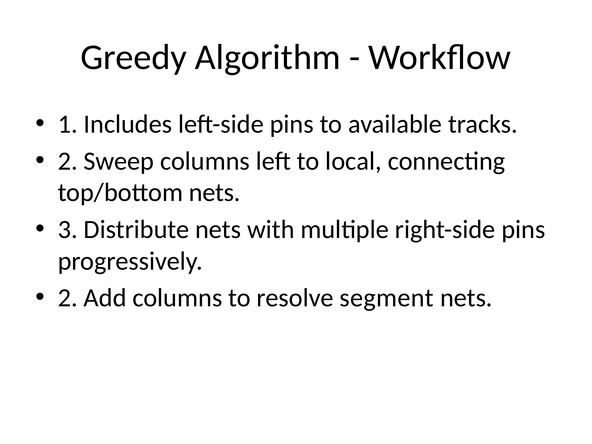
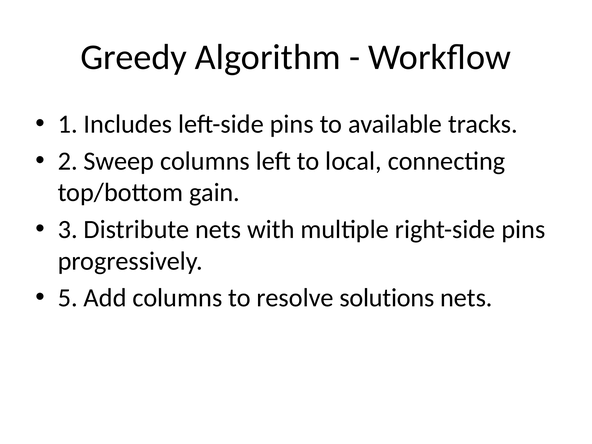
top/bottom nets: nets -> gain (215, 193)
2: 2 -> 5 (68, 298)
segment: segment -> solutions (387, 298)
